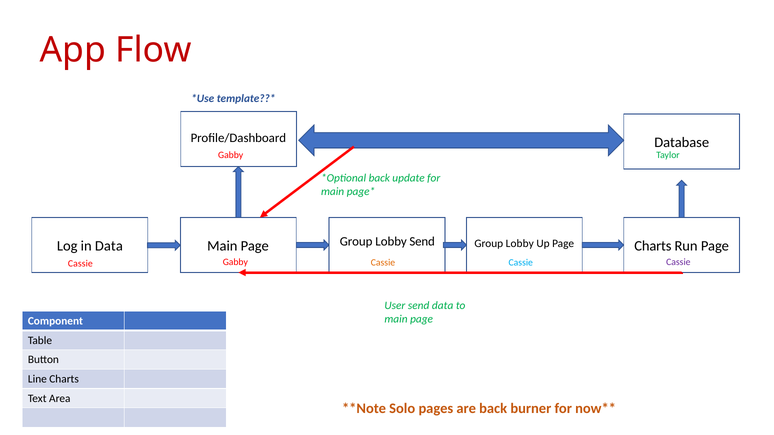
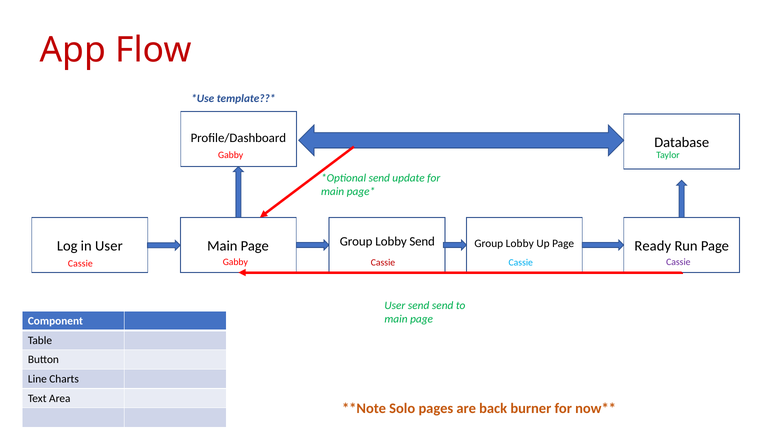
back: back -> send (379, 178)
in Data: Data -> User (109, 246)
Page Charts: Charts -> Ready (653, 246)
Cassie colour: orange -> red (383, 263)
send data: data -> send (443, 306)
